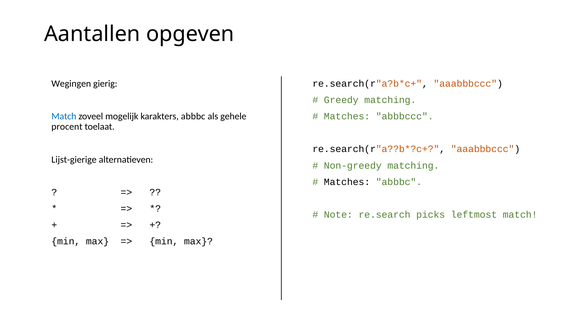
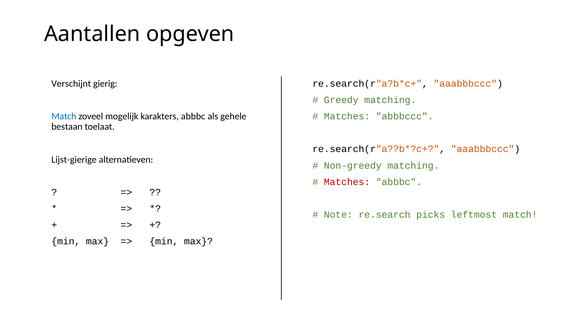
Wegingen: Wegingen -> Verschijnt (71, 84)
procent: procent -> bestaan (67, 127)
Matches colour: black -> red (347, 182)
